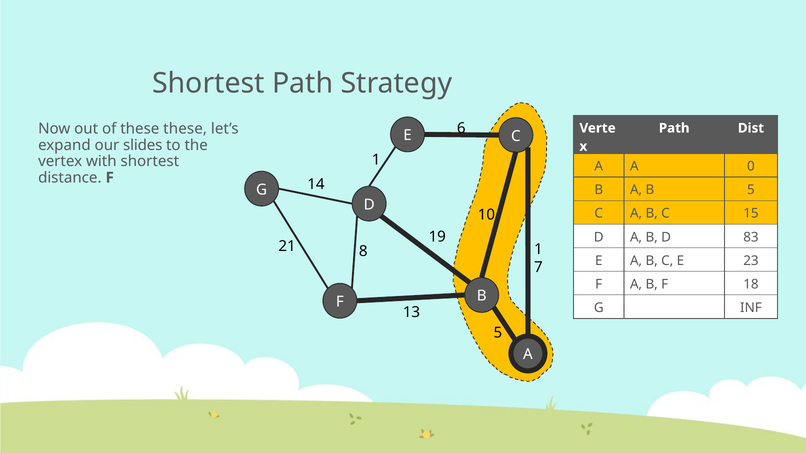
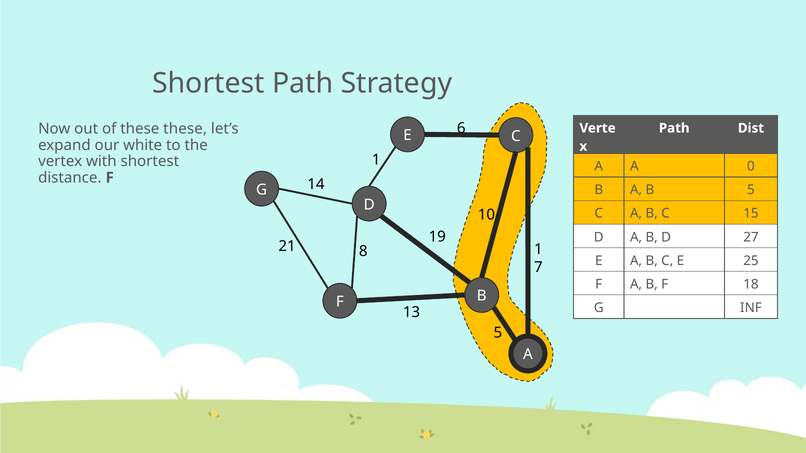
slides: slides -> white (143, 145)
83: 83 -> 27 (751, 237)
23: 23 -> 25 (751, 261)
